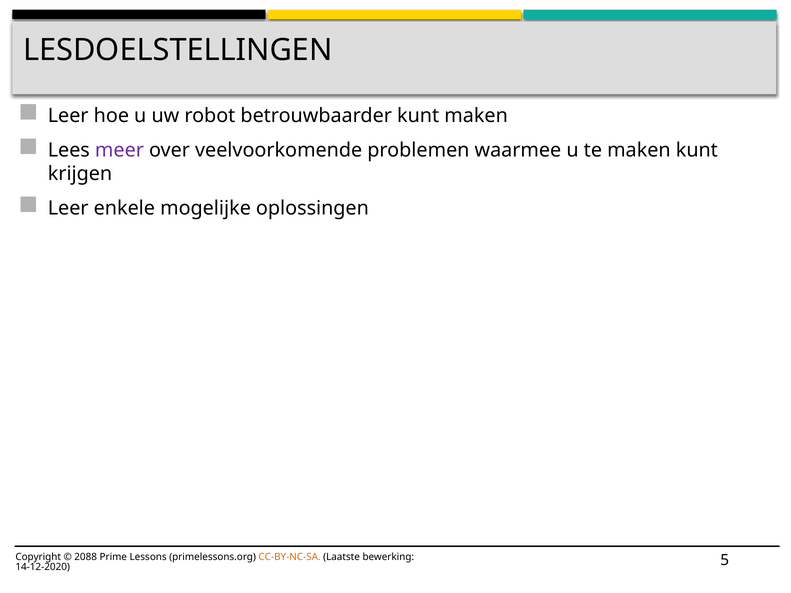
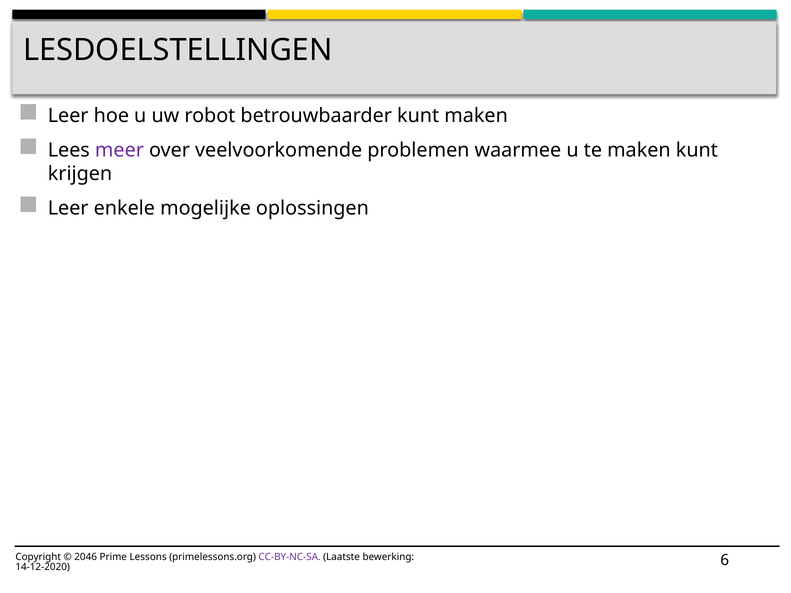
2088: 2088 -> 2046 (86, 557)
CC-BY-NC-SA colour: orange -> purple (290, 557)
5: 5 -> 6 (725, 561)
